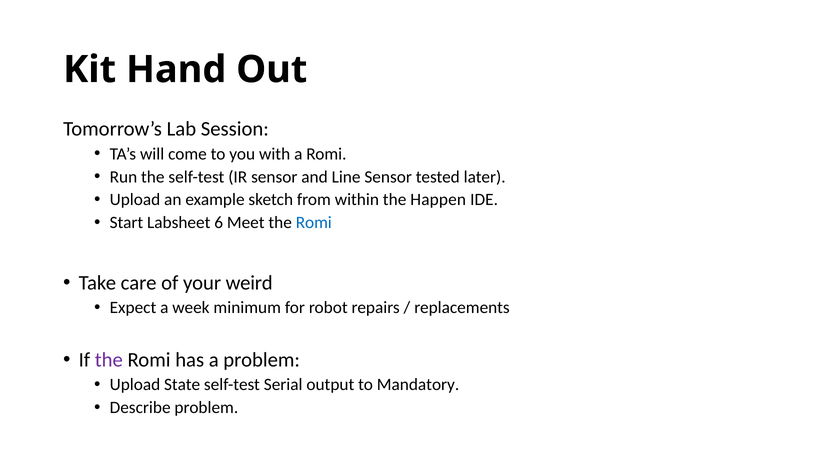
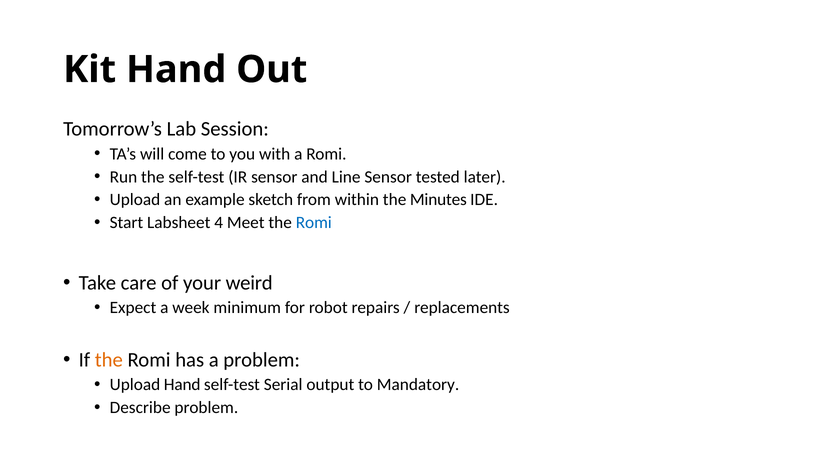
Happen: Happen -> Minutes (438, 200)
6: 6 -> 4 (219, 223)
the colour: purple -> orange (109, 360)
Upload State: State -> Hand (182, 384)
